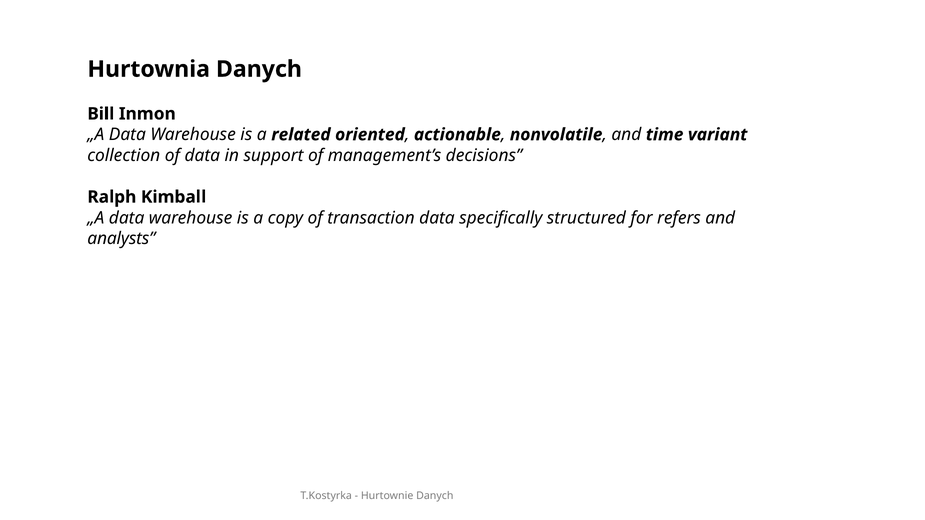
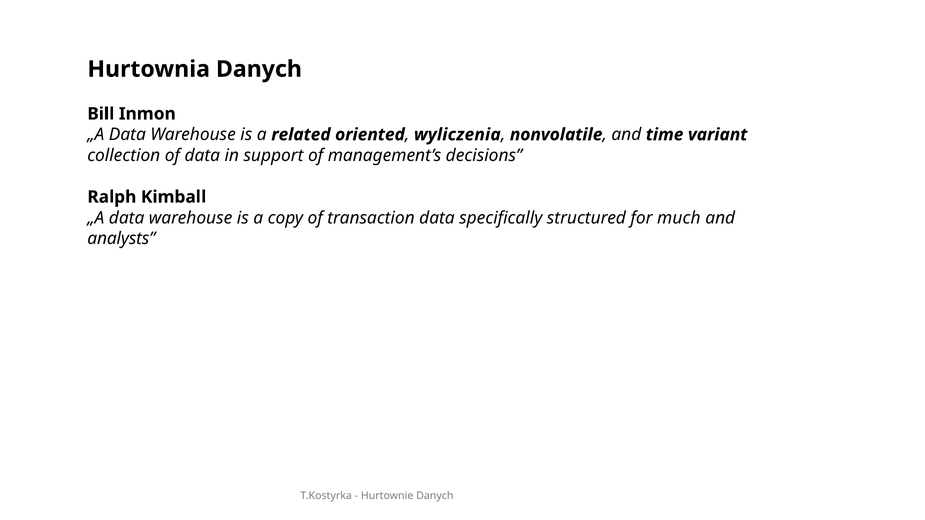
actionable: actionable -> wyliczenia (457, 135)
refers: refers -> much (679, 218)
